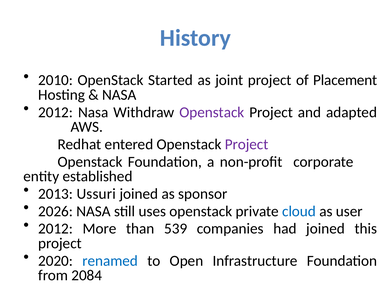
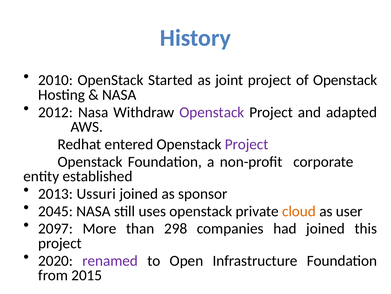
of Placement: Placement -> Openstack (345, 80)
2026: 2026 -> 2045 (56, 211)
cloud colour: blue -> orange (299, 211)
2012: 2012 -> 2097 (56, 228)
539: 539 -> 298 (176, 228)
renamed colour: blue -> purple (110, 260)
2084: 2084 -> 2015 (87, 275)
